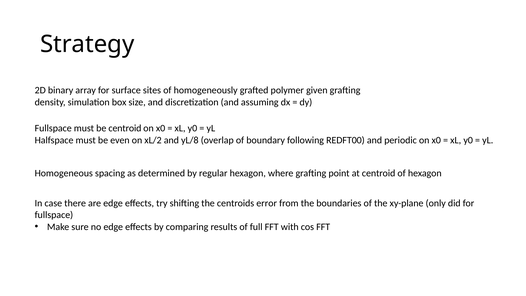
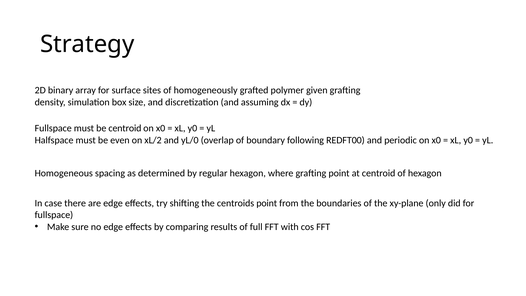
yL/8: yL/8 -> yL/0 (190, 140)
centroids error: error -> point (267, 203)
